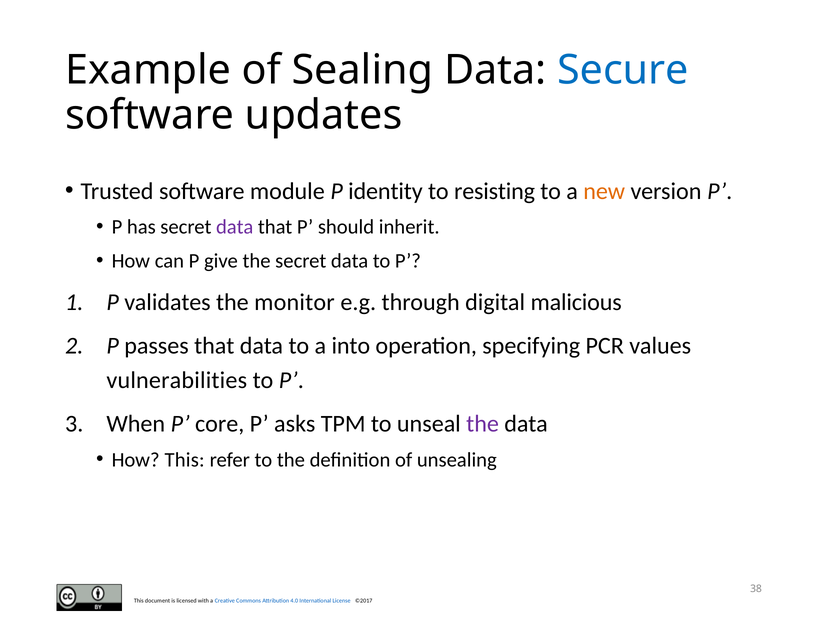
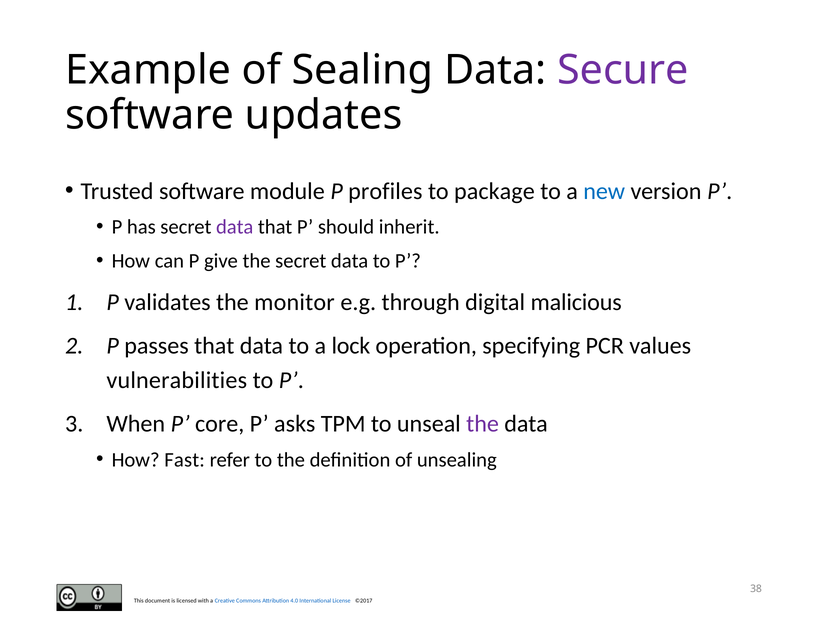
Secure colour: blue -> purple (623, 70)
identity: identity -> profiles (385, 191)
resisting: resisting -> package (494, 191)
new colour: orange -> blue (604, 191)
into: into -> lock (351, 346)
How This: This -> Fast (185, 460)
